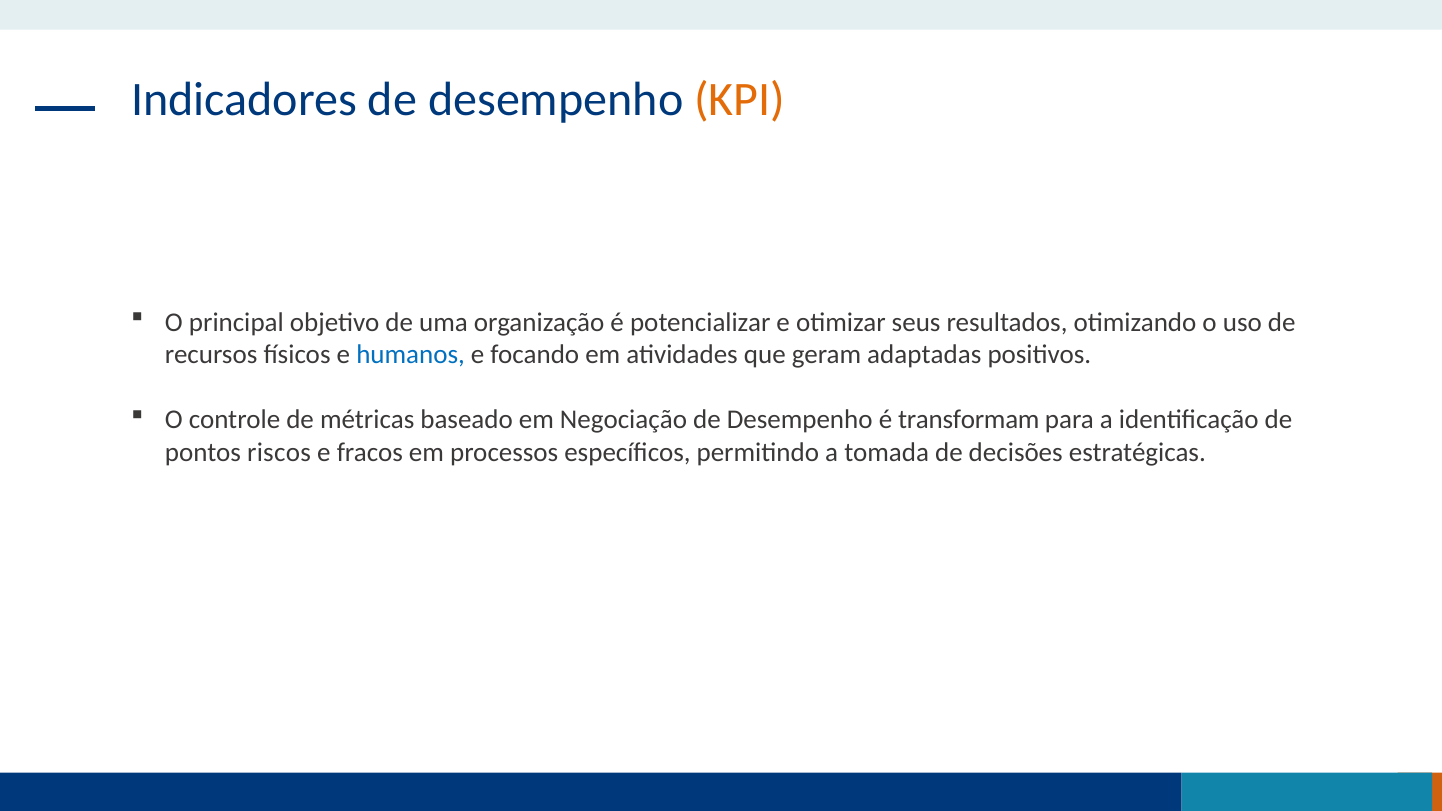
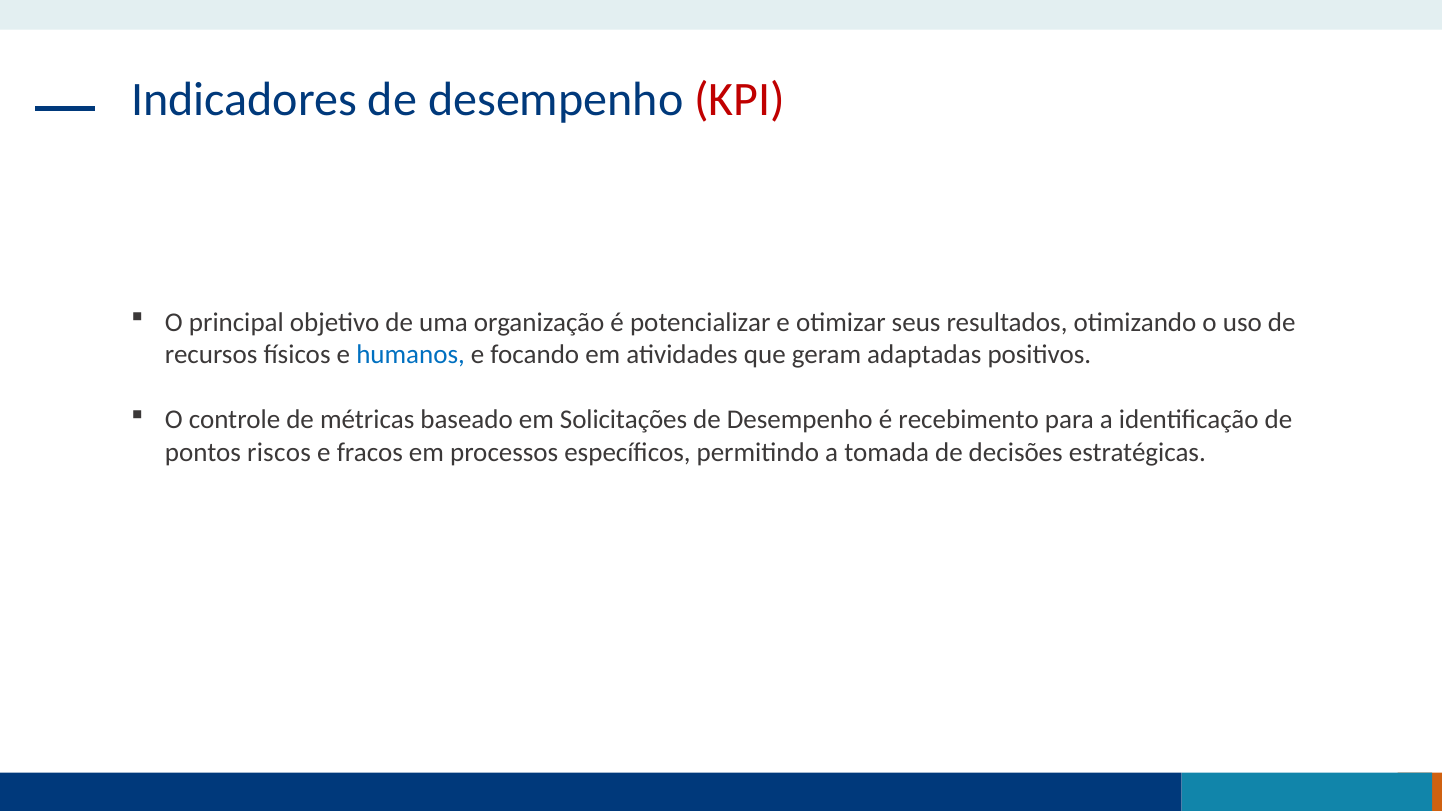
KPI colour: orange -> red (740, 100)
Negociação: Negociação -> Solicitações (624, 420)
transformam: transformam -> recebimento (969, 420)
